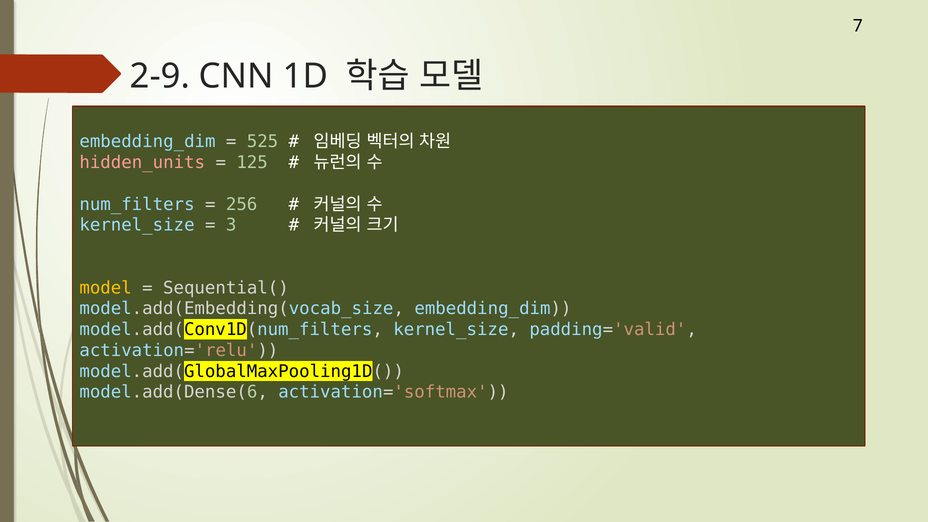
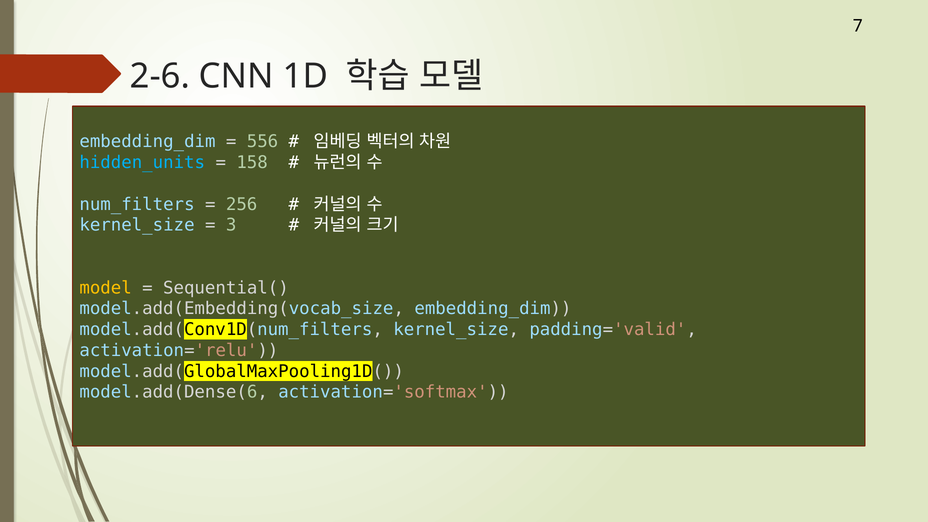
2-9: 2-9 -> 2-6 (160, 76)
525: 525 -> 556 (263, 142)
hidden_units colour: pink -> light blue (142, 163)
125: 125 -> 158 (252, 163)
